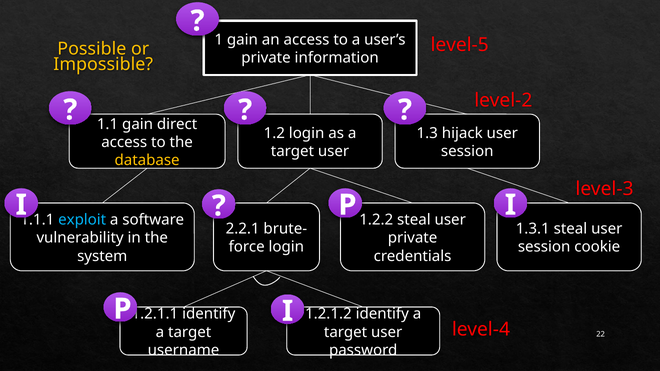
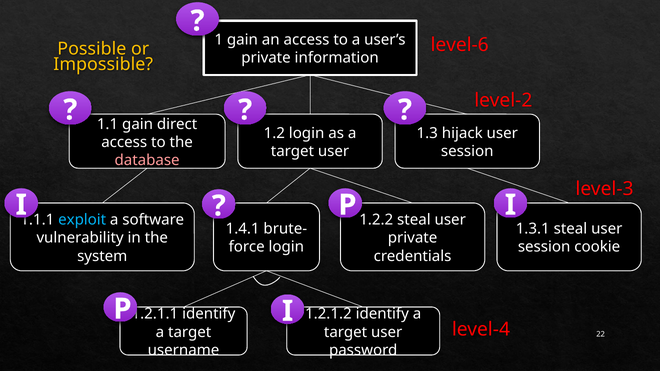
level-5: level-5 -> level-6 (460, 45)
database colour: yellow -> pink (147, 160)
2.2.1: 2.2.1 -> 1.4.1 (243, 229)
